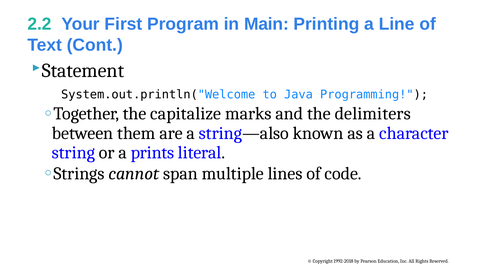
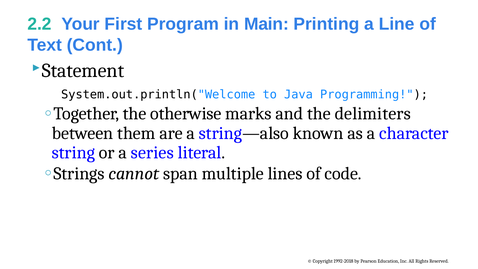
capitalize: capitalize -> otherwise (186, 114)
prints: prints -> series (152, 152)
